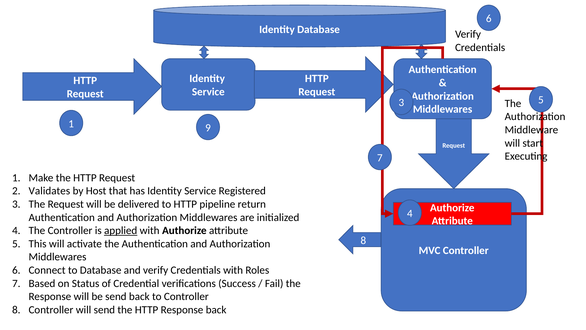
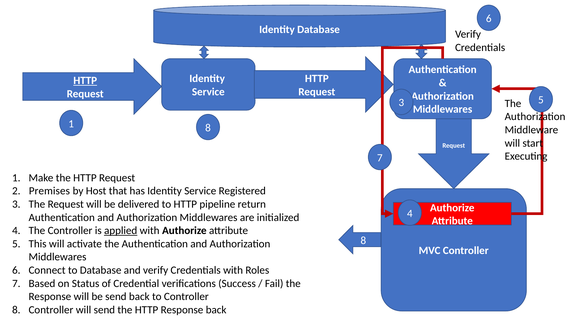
HTTP underline: none -> present (85, 81)
1 9: 9 -> 8 (208, 128)
Validates: Validates -> Premises (49, 191)
